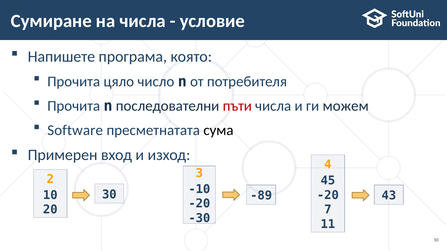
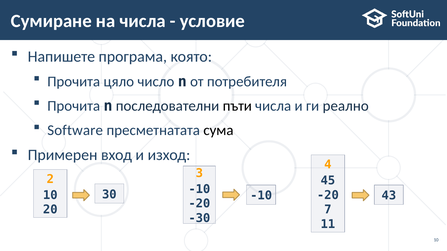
пъти colour: red -> black (237, 106)
можем: можем -> реално (346, 106)
-89: -89 -> -10 (261, 196)
